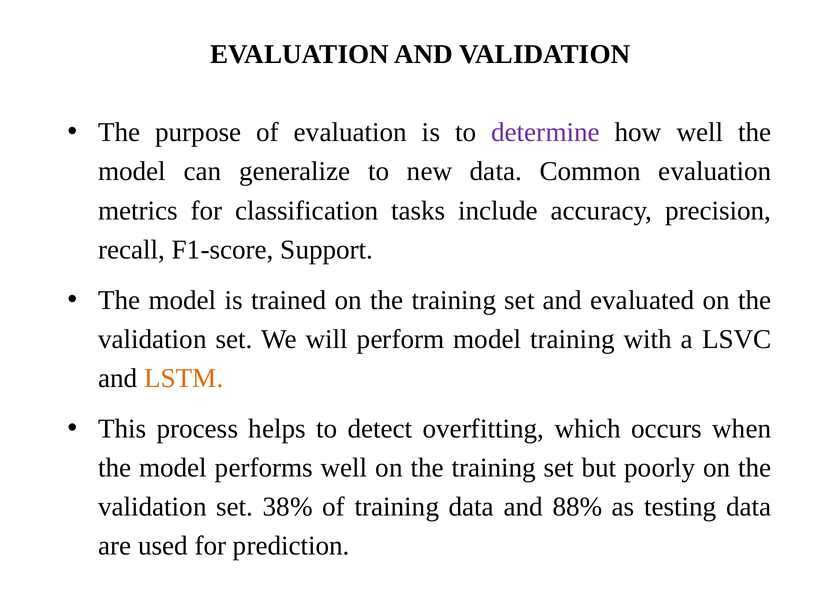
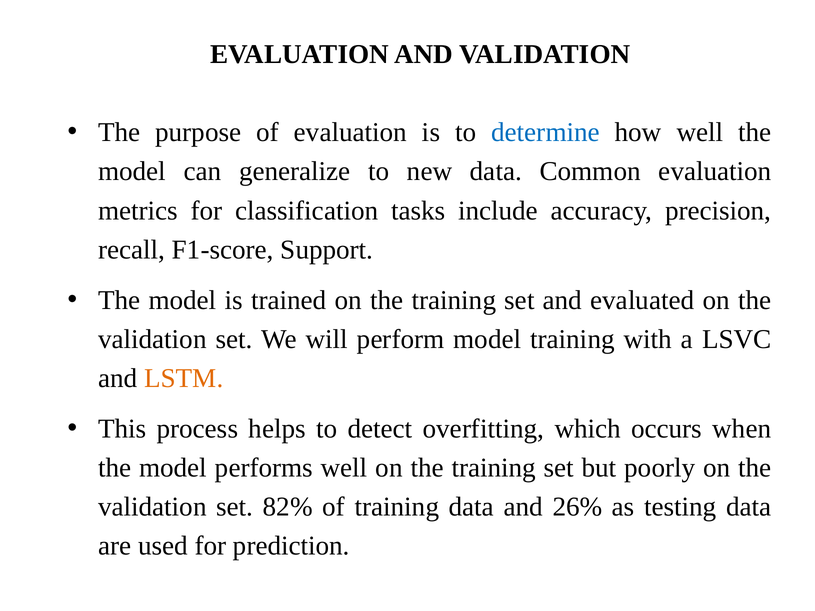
determine colour: purple -> blue (546, 132)
38%: 38% -> 82% (288, 507)
88%: 88% -> 26% (577, 507)
